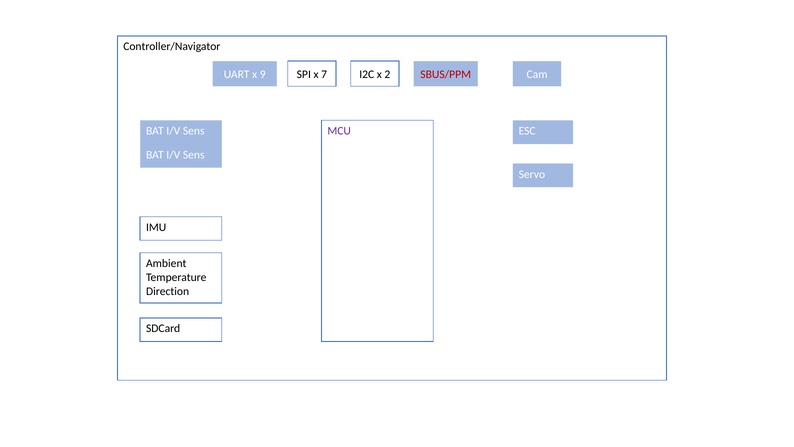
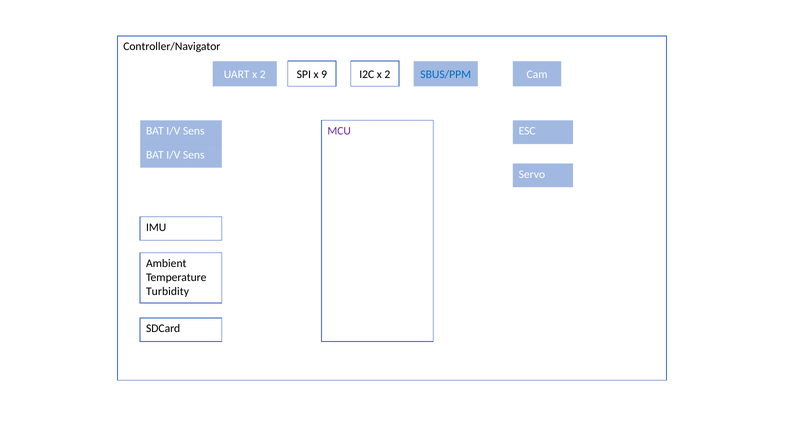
UART x 9: 9 -> 2 (263, 74)
7: 7 -> 9 (324, 74)
SBUS/PPM colour: red -> blue (446, 74)
Direction: Direction -> Turbidity (168, 291)
